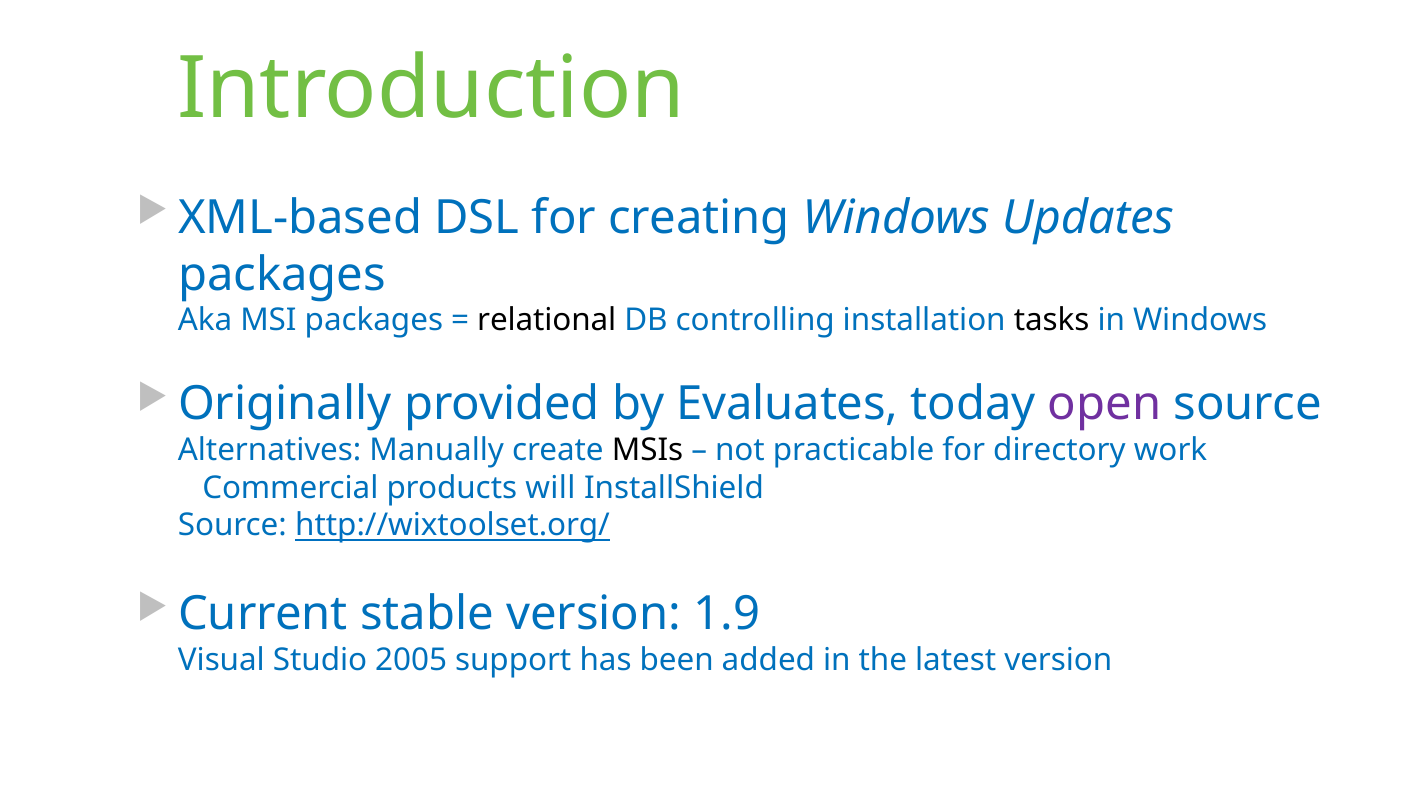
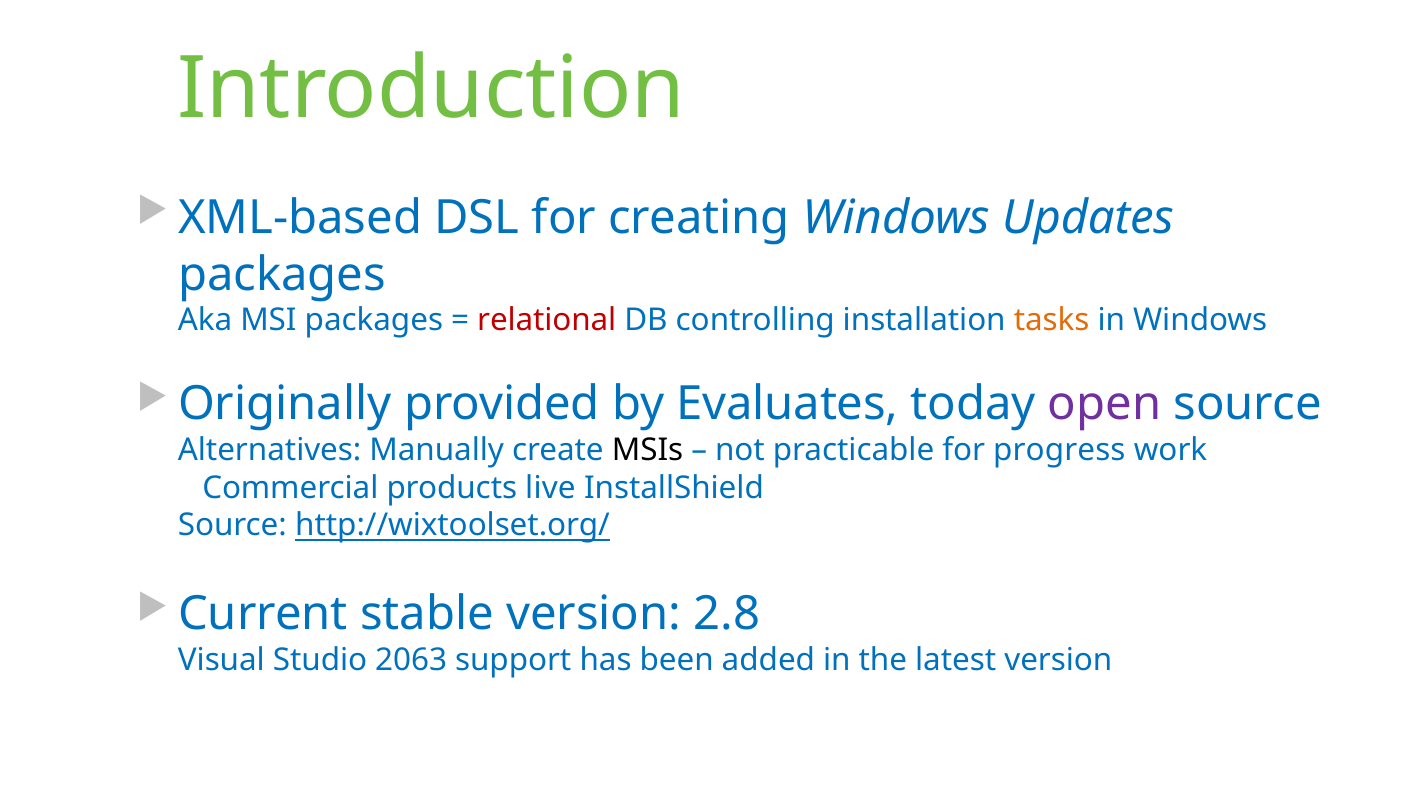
relational colour: black -> red (547, 321)
tasks colour: black -> orange (1052, 321)
directory: directory -> progress (1059, 450)
will: will -> live (550, 488)
1.9: 1.9 -> 2.8 (727, 615)
2005: 2005 -> 2063 (411, 661)
